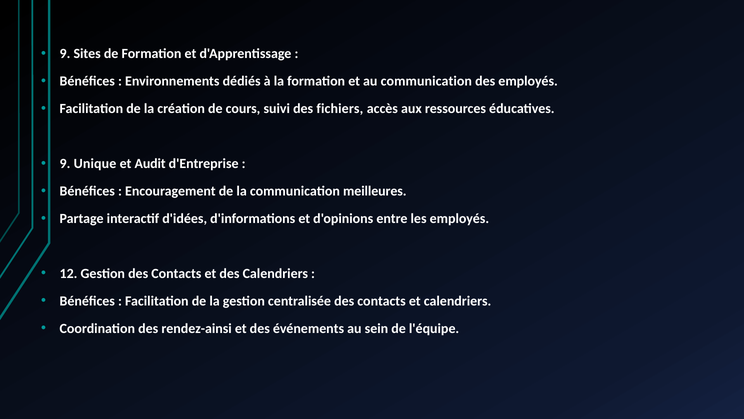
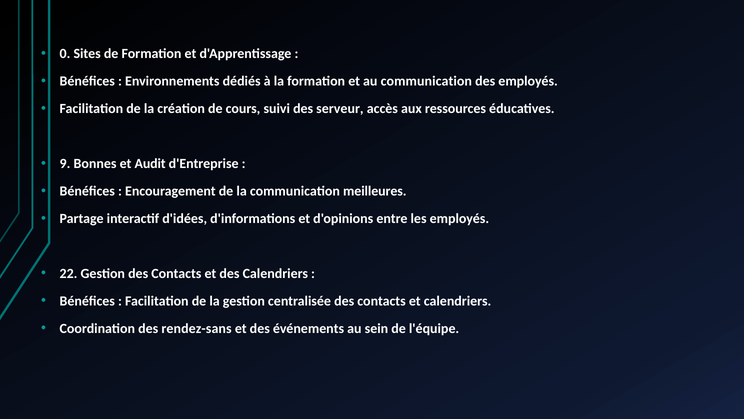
9: 9 -> 0 (65, 53)
fichiers: fichiers -> serveur (340, 108)
Unique: Unique -> Bonnes (95, 163)
12: 12 -> 22 (69, 273)
rendez-ainsi: rendez-ainsi -> rendez-sans (196, 328)
